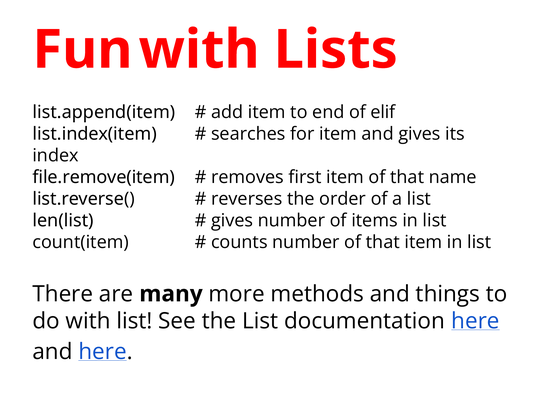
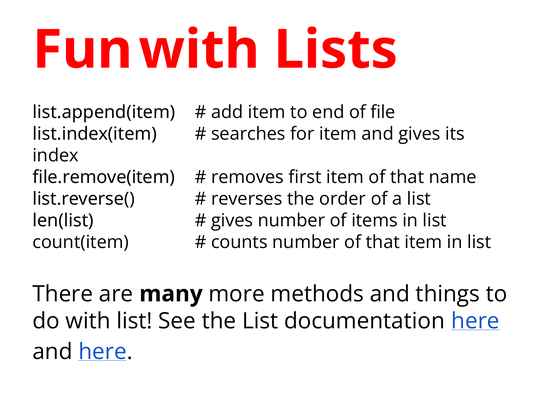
elif: elif -> file (383, 112)
